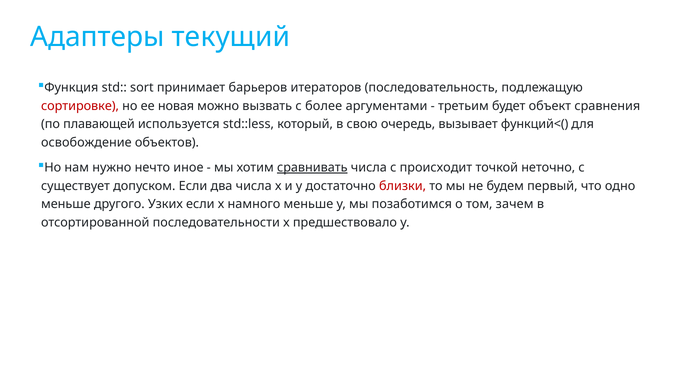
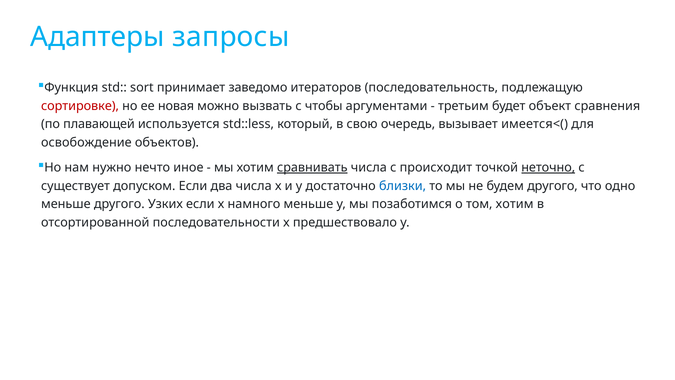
текущий: текущий -> запросы (231, 37)
барьеров: барьеров -> заведомо (258, 88)
более: более -> чтобы (324, 106)
функций<(: функций<( -> имеется<( (535, 124)
неточно underline: none -> present (548, 168)
близки colour: red -> blue (403, 186)
будем первый: первый -> другого (552, 186)
том зачем: зачем -> хотим (515, 204)
